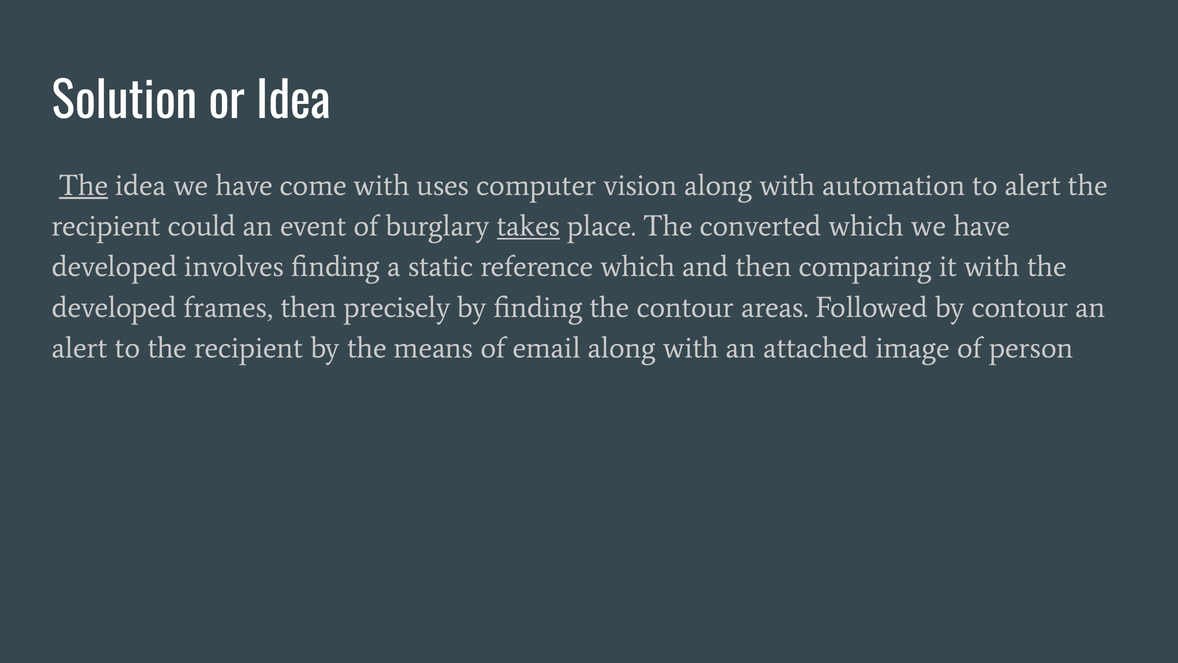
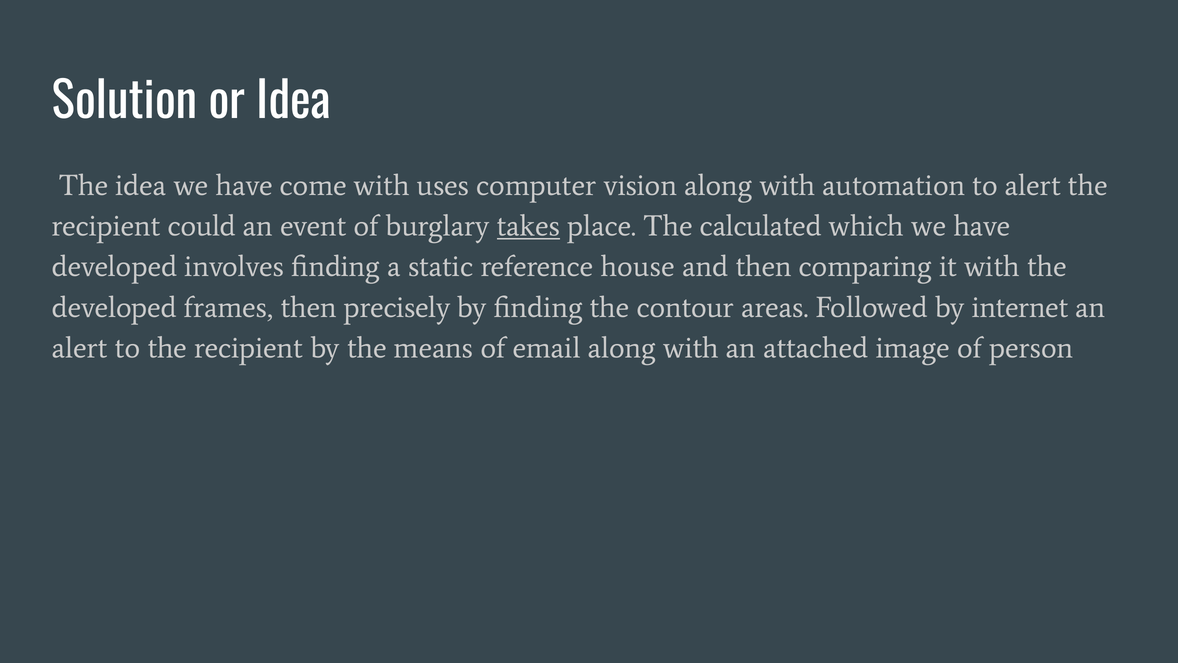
The underline: present -> none (84, 185)
converted: converted -> calculated (761, 226)
reference which: which -> house (638, 267)
by contour: contour -> internet (1020, 307)
